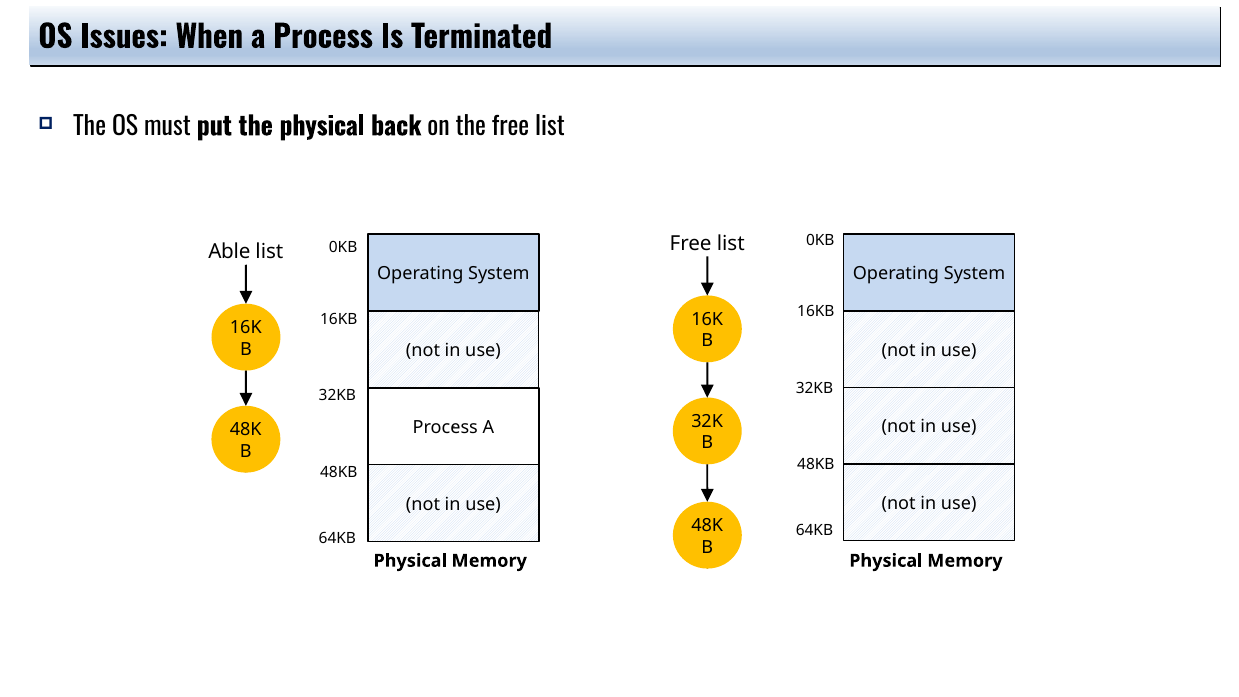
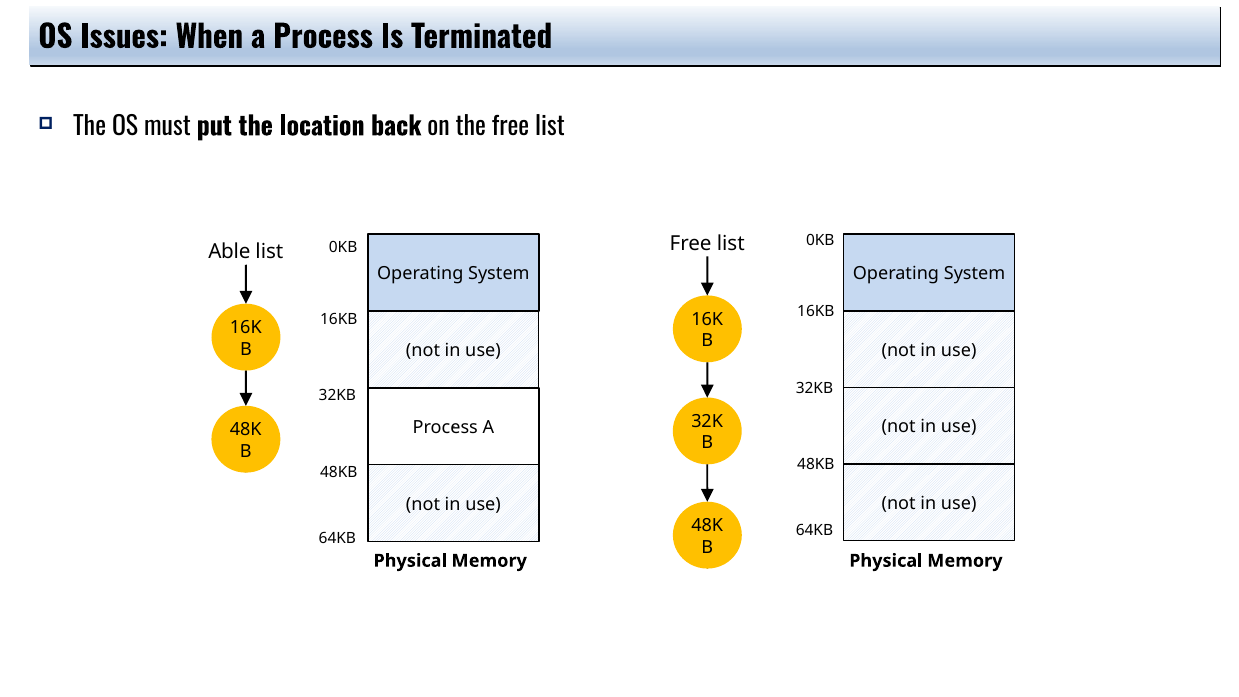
the physical: physical -> location (322, 127)
